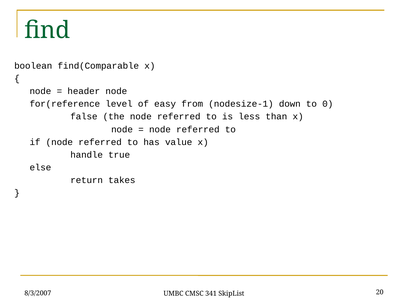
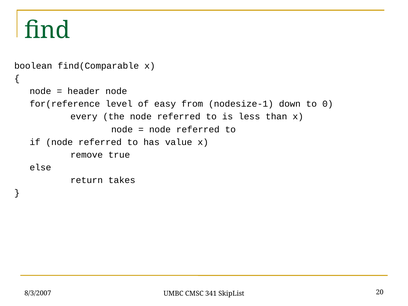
false: false -> every (84, 117)
handle: handle -> remove (87, 155)
